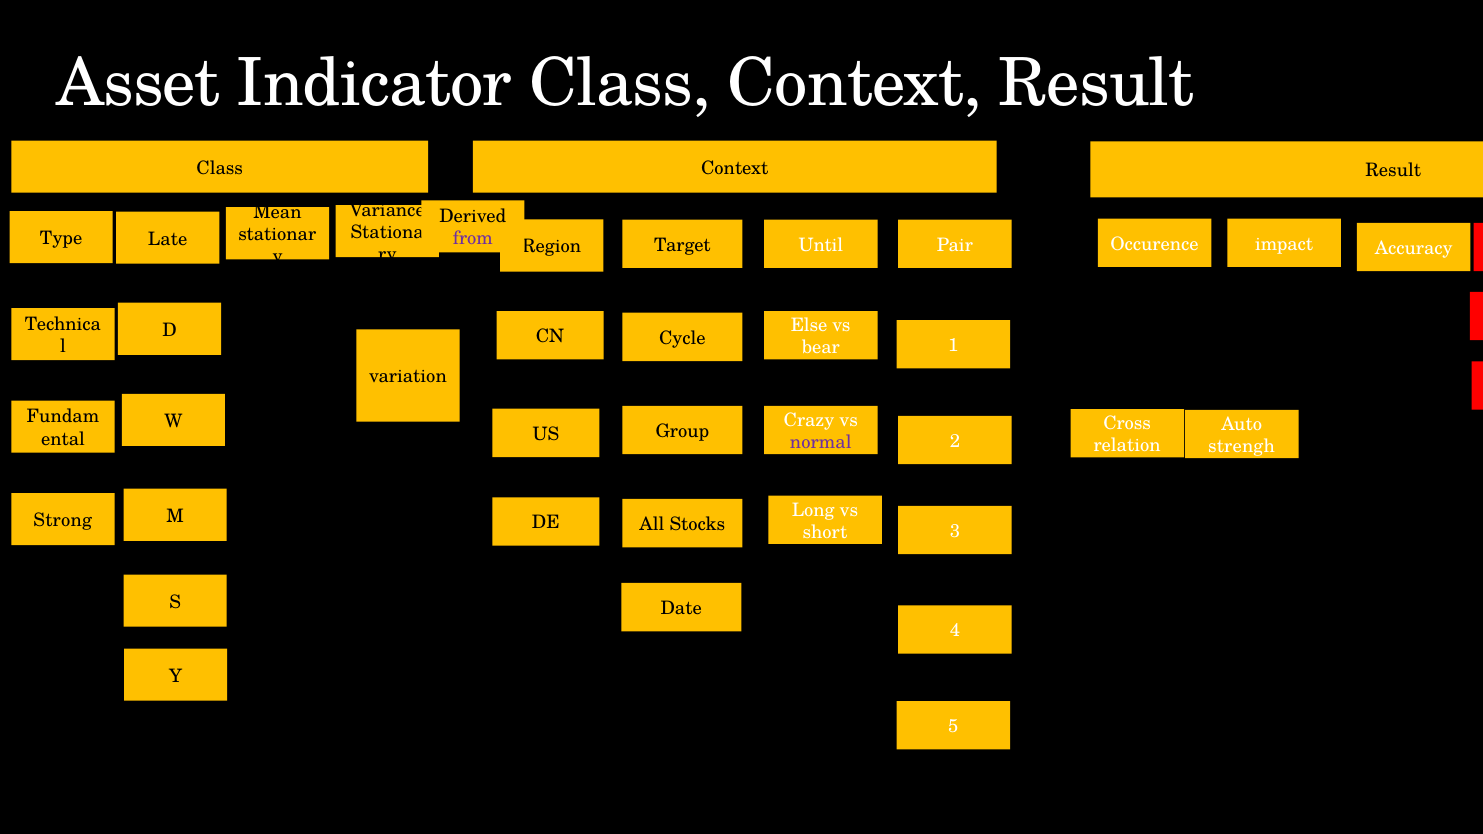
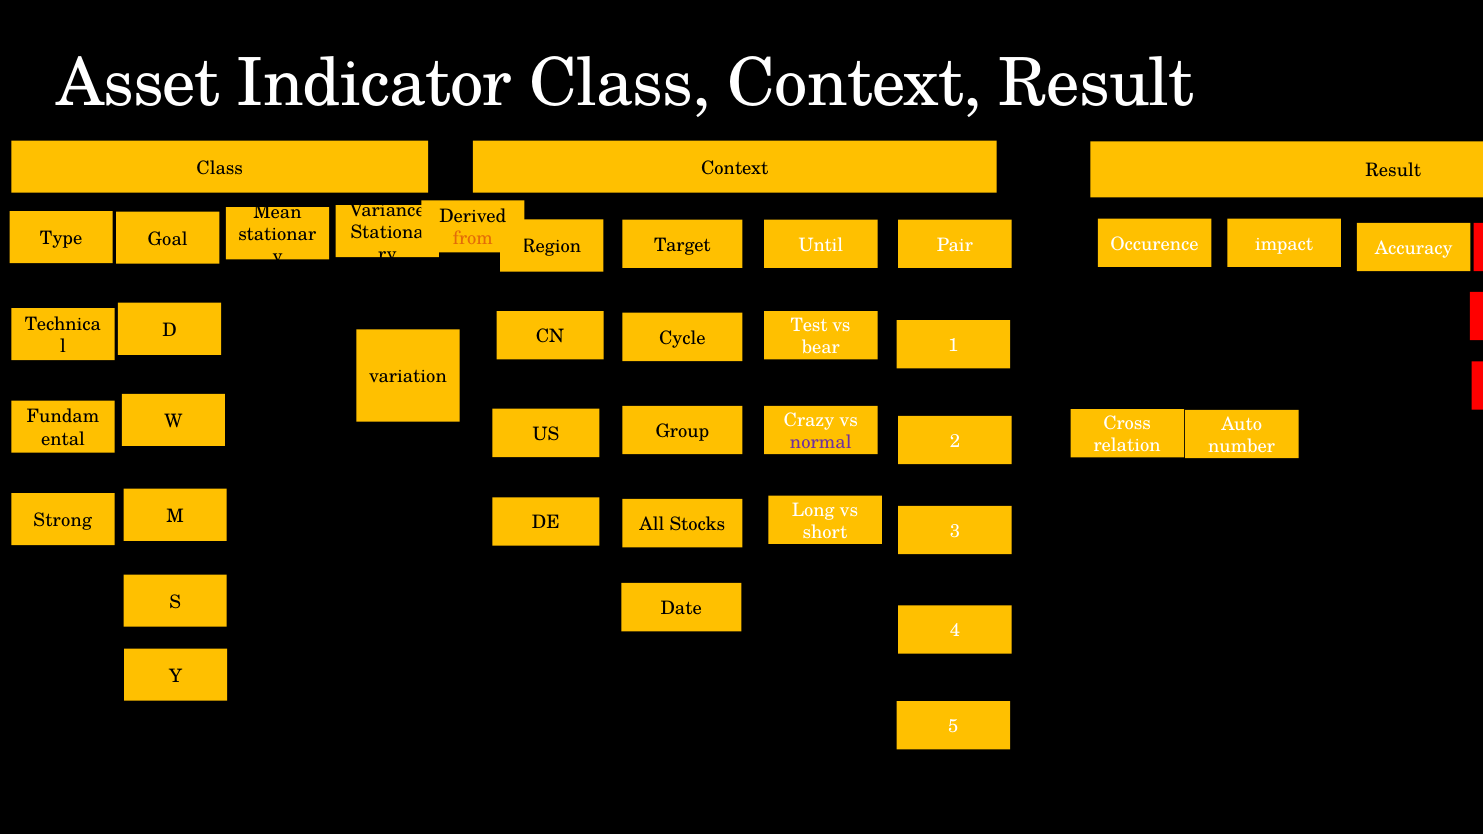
Late: Late -> Goal (168, 239)
from colour: purple -> orange (473, 239)
Else: Else -> Test (809, 325)
strengh: strengh -> number (1242, 447)
